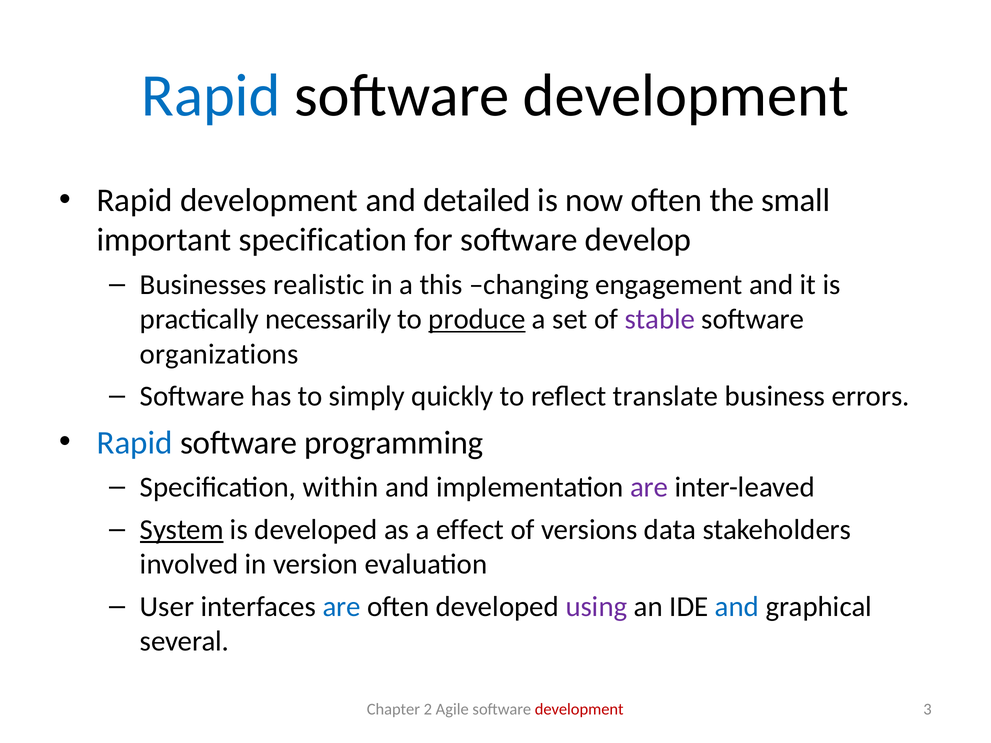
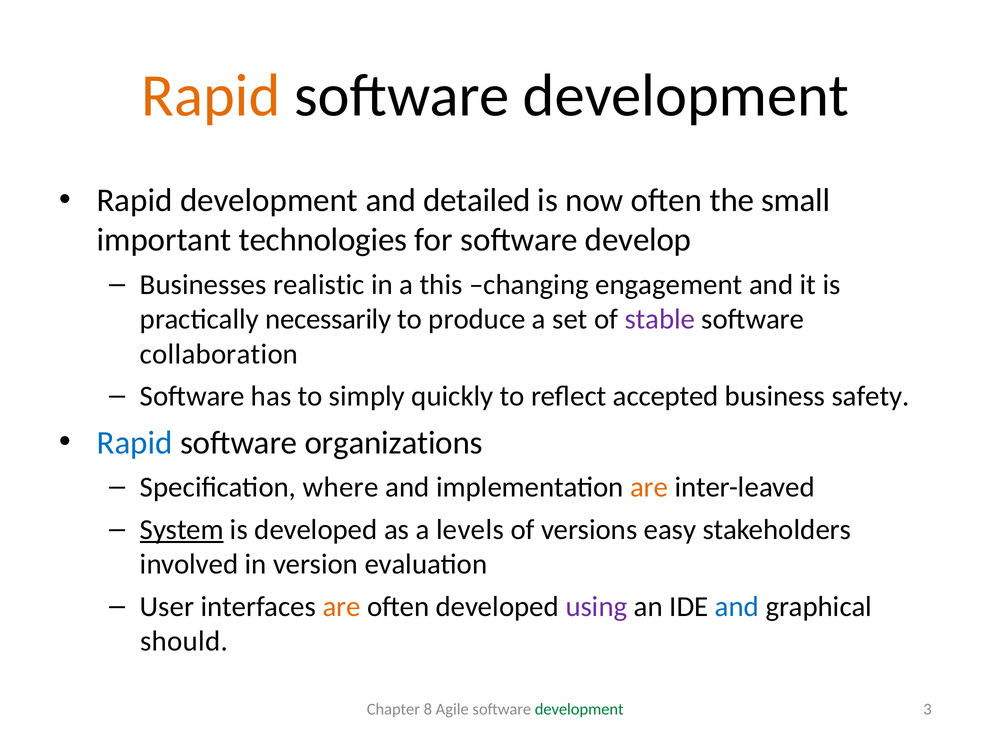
Rapid colour: blue -> orange (211, 96)
important specification: specification -> technologies (323, 240)
produce underline: present -> none (477, 319)
organizations: organizations -> collaboration (219, 354)
translate: translate -> accepted (666, 397)
errors: errors -> safety (871, 397)
programming: programming -> organizations (394, 443)
within: within -> where (341, 487)
are colour: purple -> orange (649, 487)
effect: effect -> levels (470, 530)
data: data -> easy (670, 530)
are colour: blue -> orange (342, 607)
several: several -> should (184, 642)
2: 2 -> 8 (428, 710)
development colour: red -> green (579, 710)
